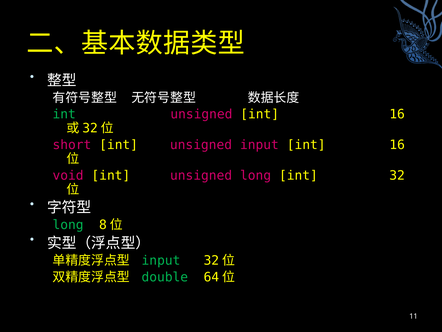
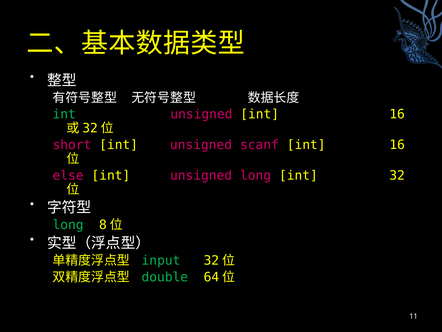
unsigned input: input -> scanf (259, 145)
void: void -> else (68, 175)
